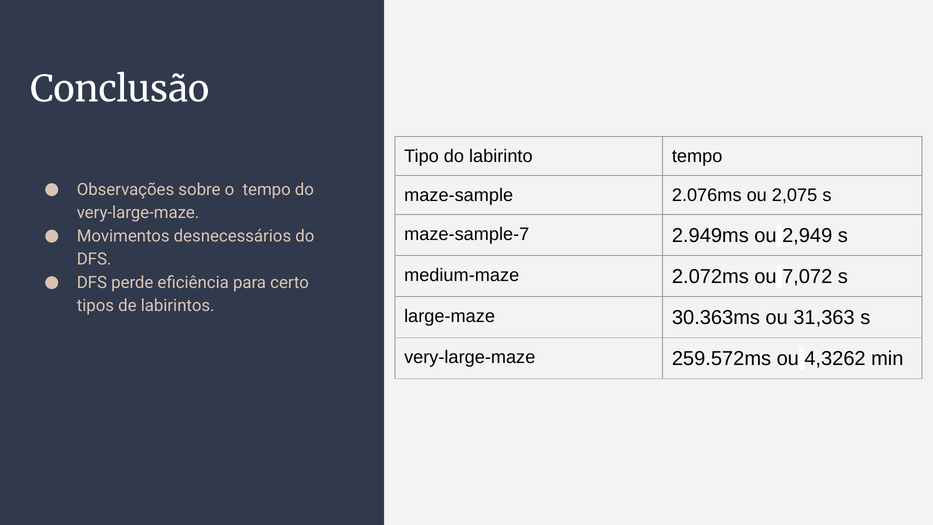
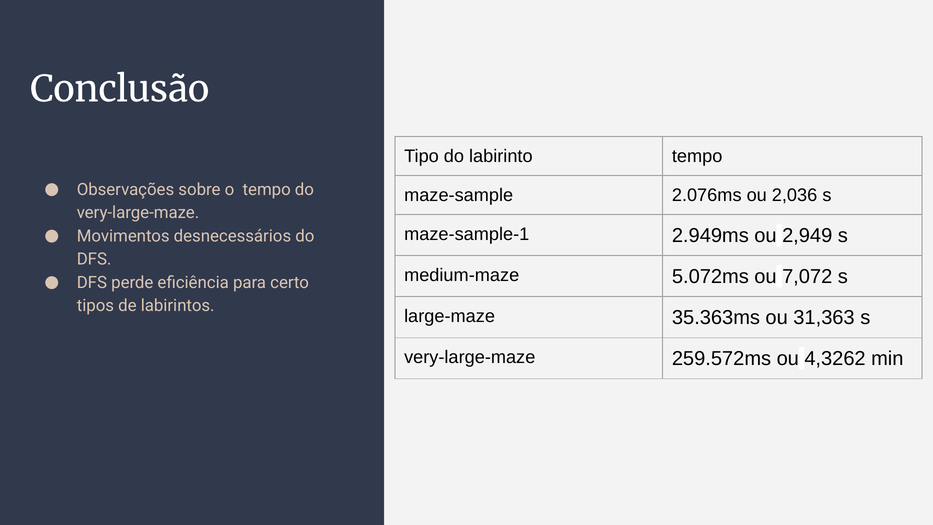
2,075: 2,075 -> 2,036 (795, 195)
maze-sample-7: maze-sample-7 -> maze-sample-1 (467, 234)
2.072ms: 2.072ms -> 5.072ms (710, 276)
30.363ms: 30.363ms -> 35.363ms (716, 317)
